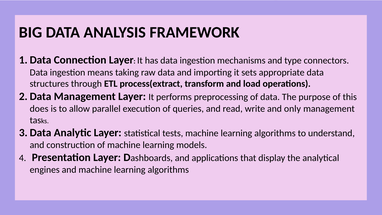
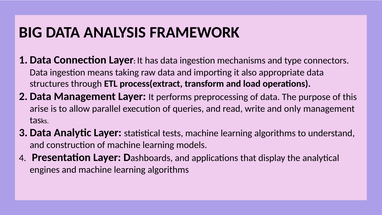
sets: sets -> also (249, 72)
does: does -> arise (39, 109)
